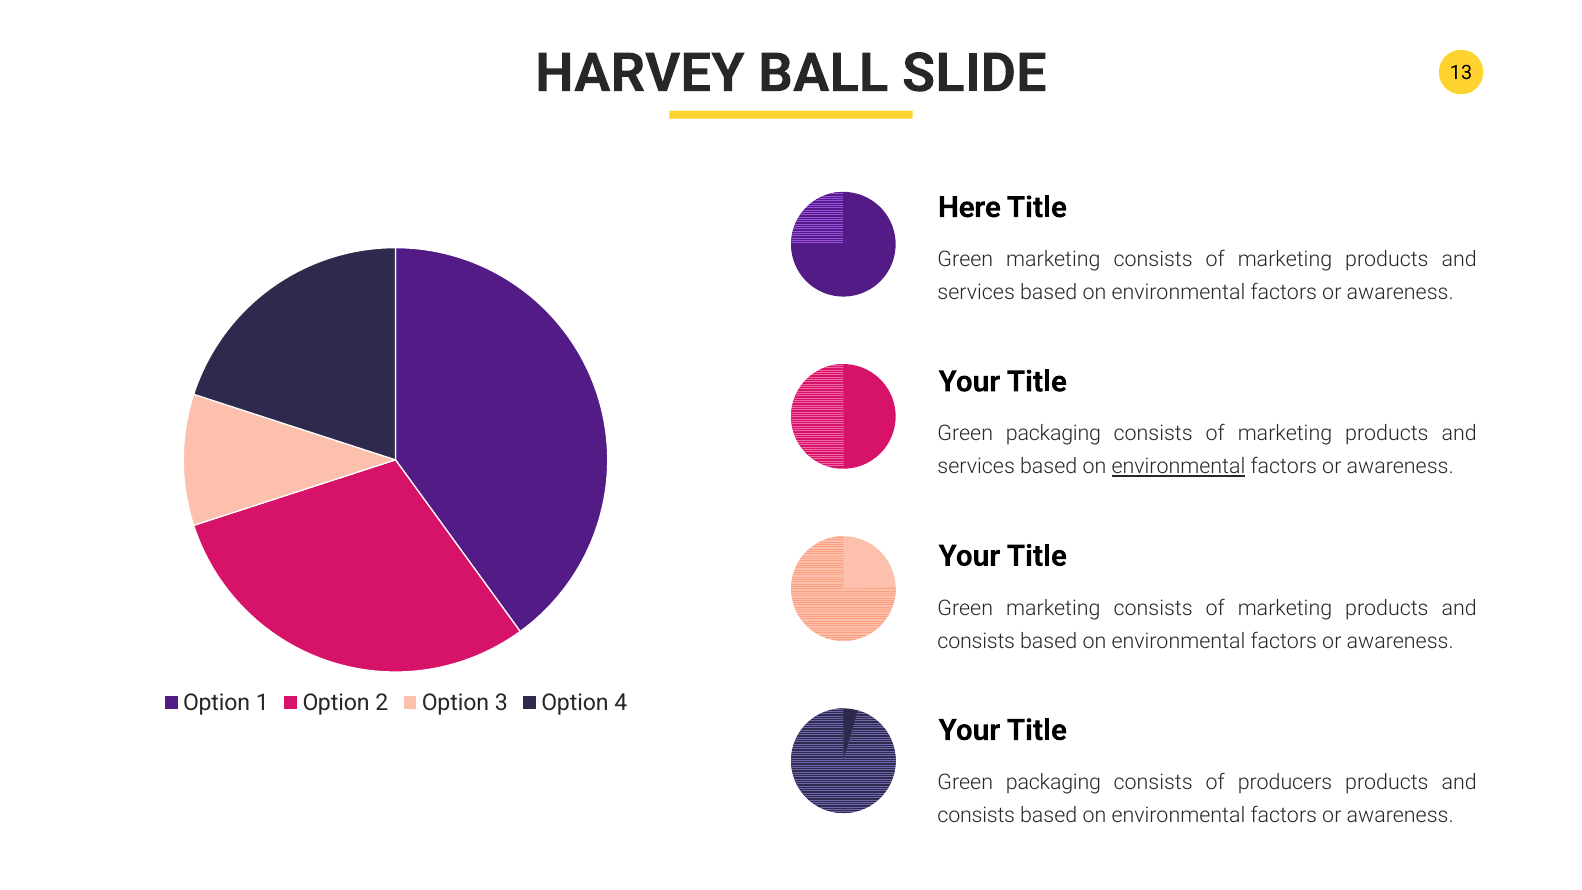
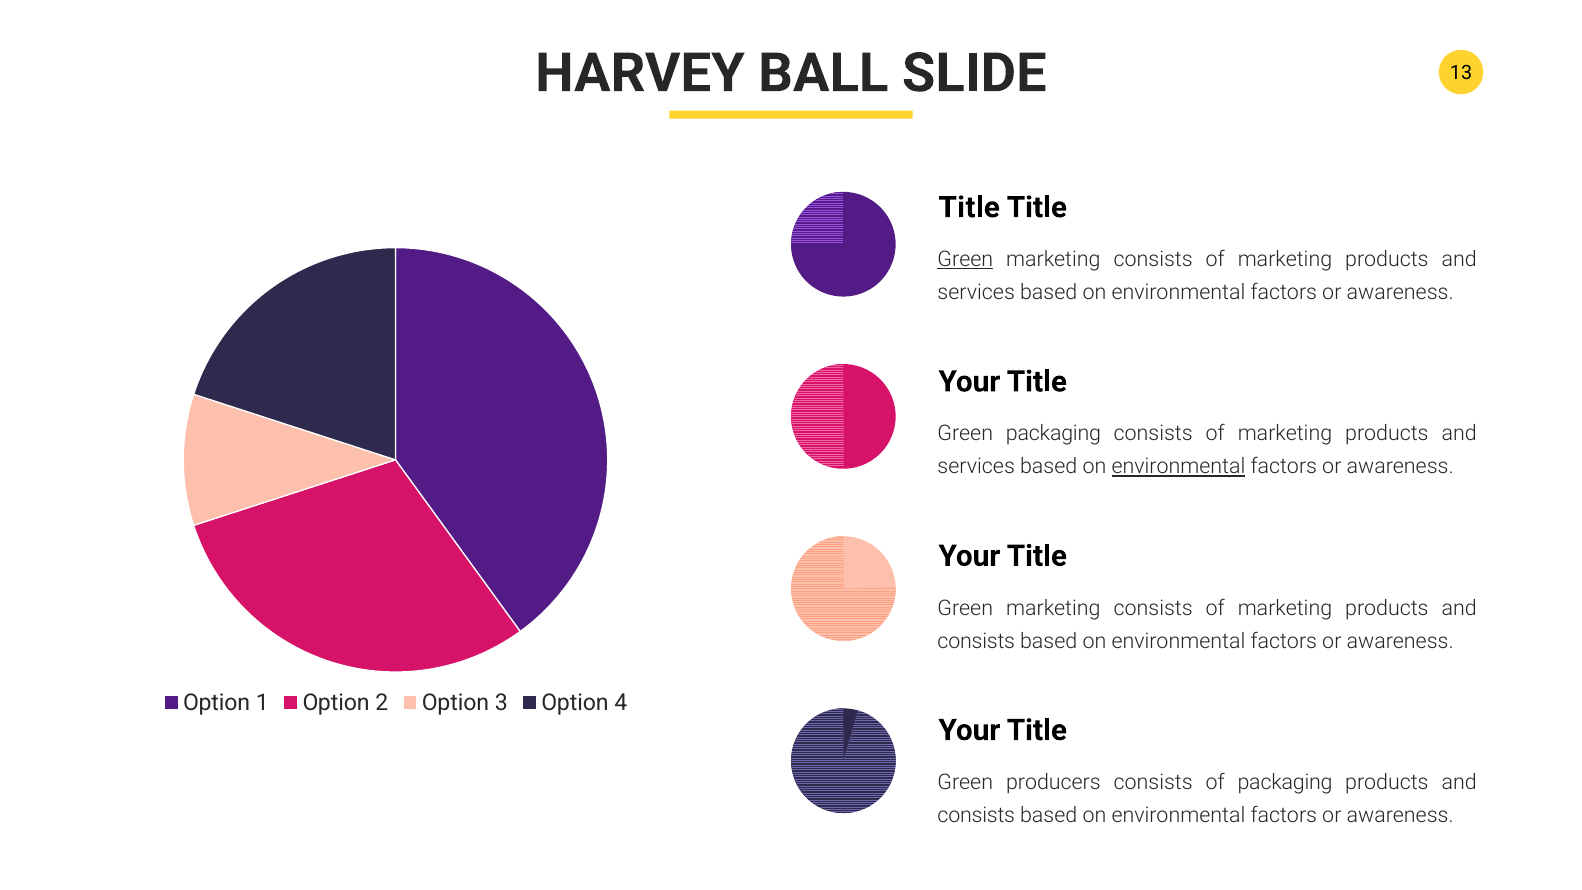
Here: Here -> Title (969, 207)
Green underline: none -> present (965, 260)
packaging: packaging -> producers (1053, 782)
of producers: producers -> packaging (1285, 782)
